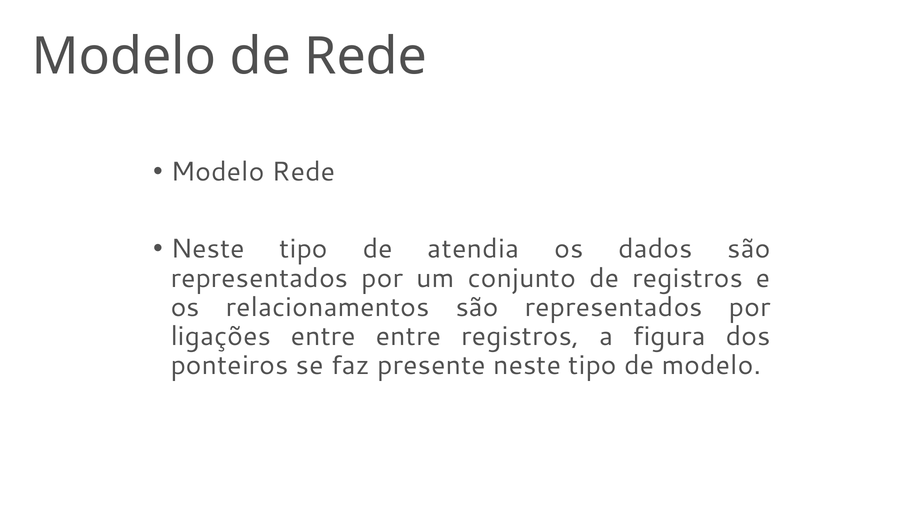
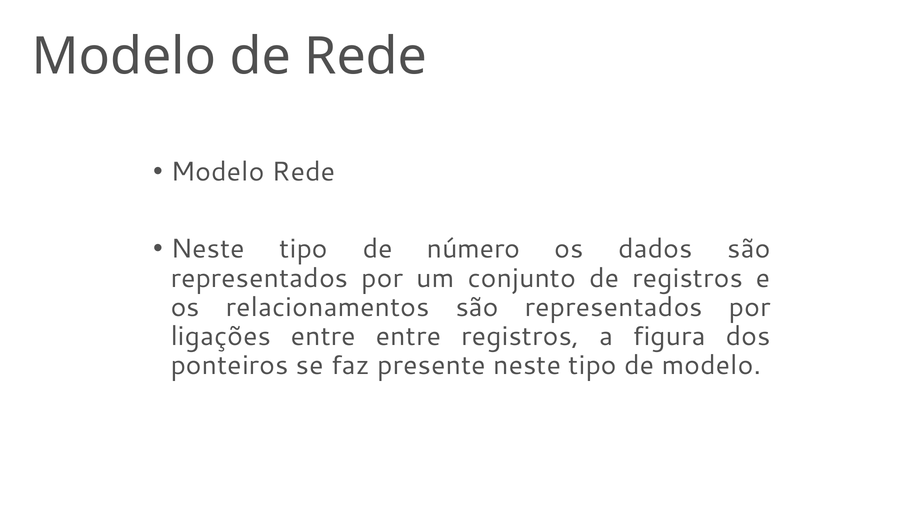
atendia: atendia -> número (474, 249)
